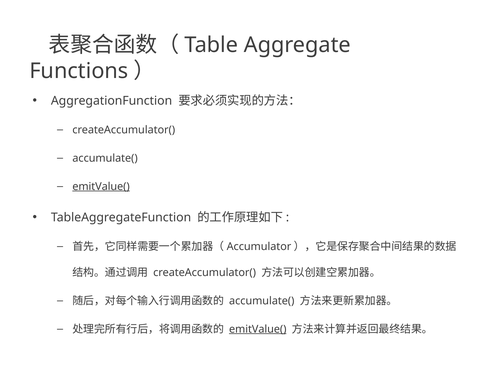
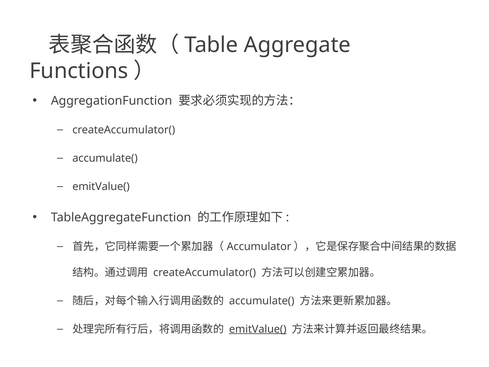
emitValue( underline: present -> none (101, 186)
